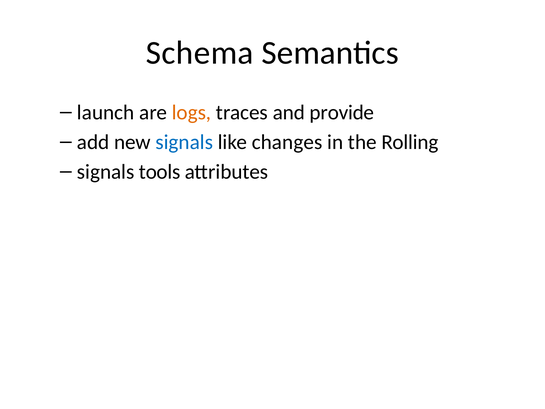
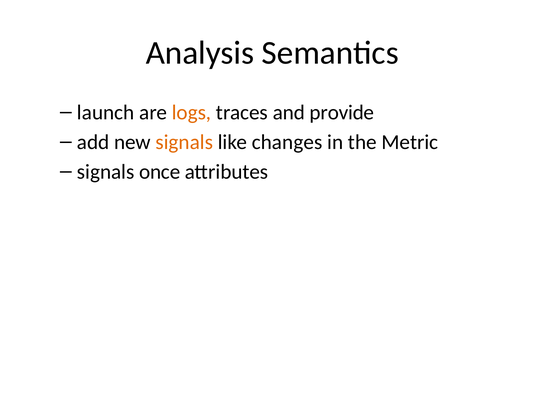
Schema: Schema -> Analysis (200, 53)
signals colour: blue -> orange (184, 142)
Rolling: Rolling -> Metric (410, 142)
tools: tools -> once (160, 172)
